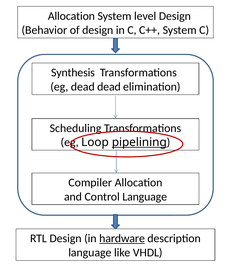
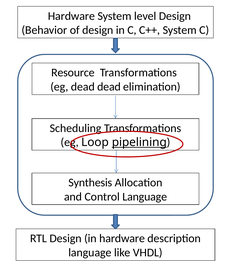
Allocation: Allocation -> Hardware (71, 16)
Synthesis: Synthesis -> Resource (73, 73)
Compiler: Compiler -> Synthesis (90, 183)
hardware underline: present -> none (122, 239)
